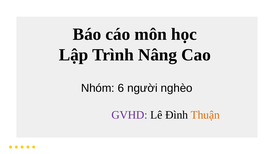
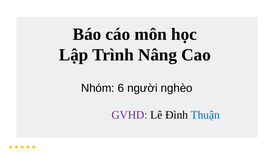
Thuận colour: orange -> blue (205, 115)
